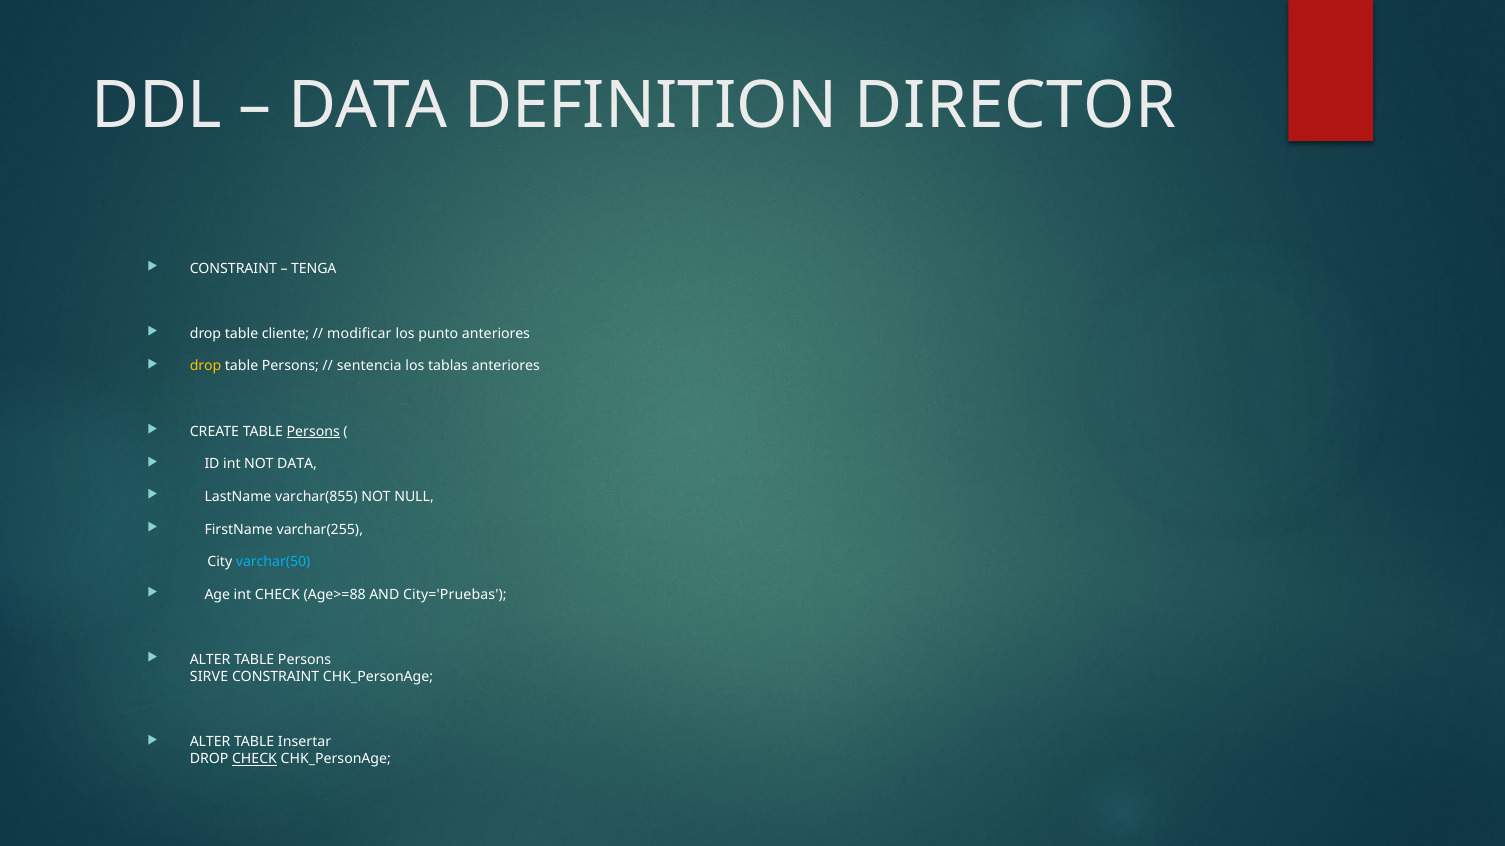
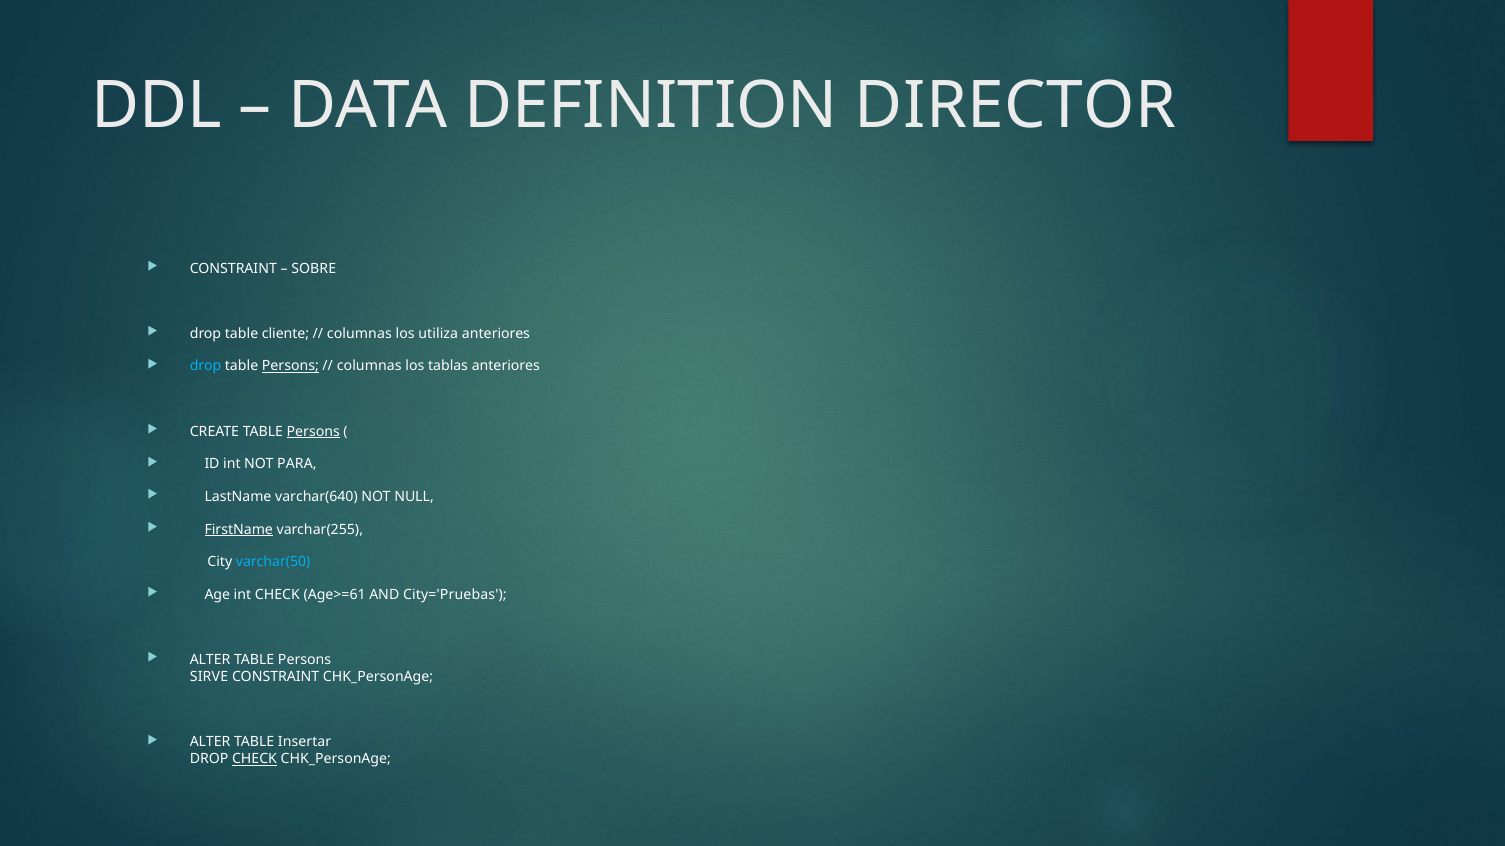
TENGA: TENGA -> SOBRE (314, 269)
modificar: modificar -> columnas (359, 334)
punto: punto -> utiliza (438, 334)
drop colour: yellow -> light blue (206, 367)
Persons underline: none -> present (290, 367)
sentencia: sentencia -> columnas (369, 367)
NOT DATA: DATA -> PARA (297, 465)
varchar(855: varchar(855 -> varchar(640 (316, 497)
FirstName underline: none -> present (239, 530)
Age>=88: Age>=88 -> Age>=61 (335, 595)
